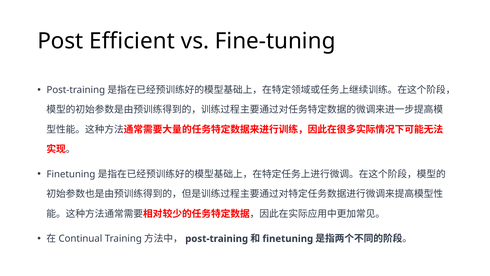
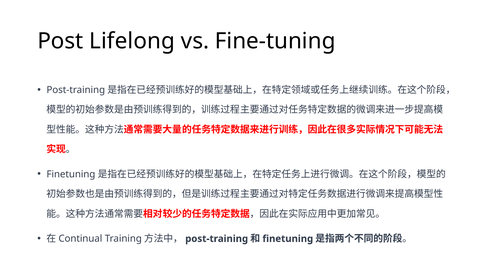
Efficient: Efficient -> Lifelong (132, 41)
